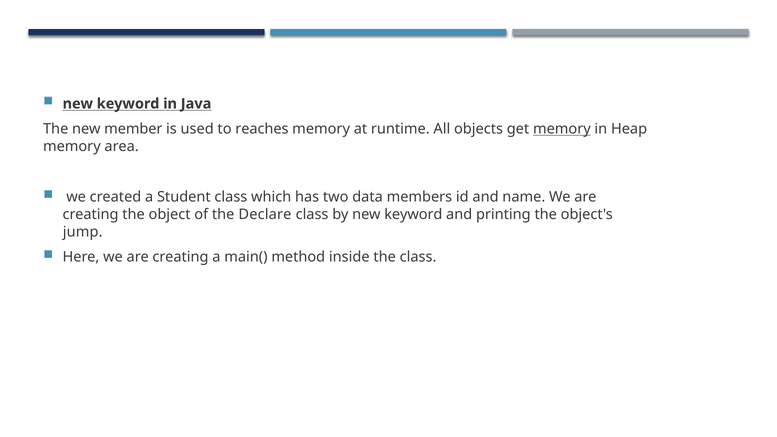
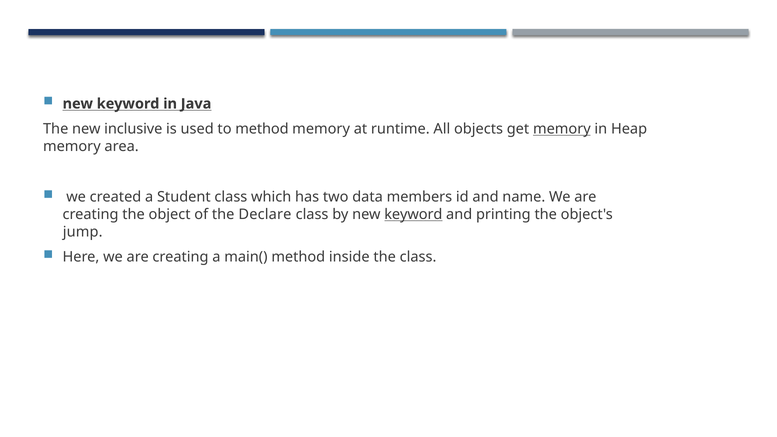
member: member -> inclusive (133, 129)
to reaches: reaches -> method (262, 129)
keyword underline: none -> present (413, 214)
